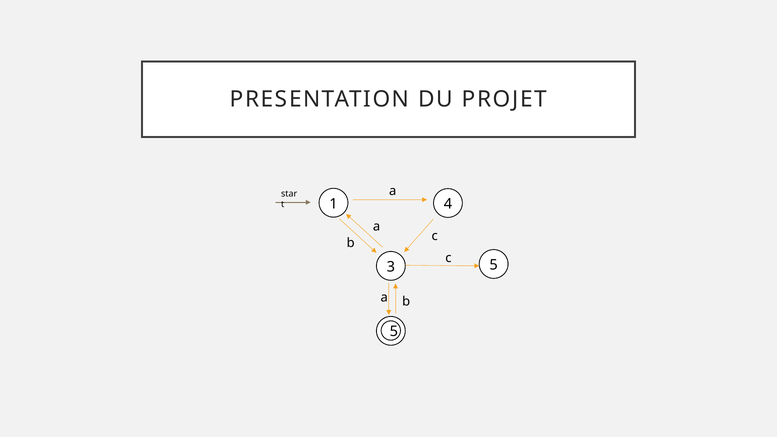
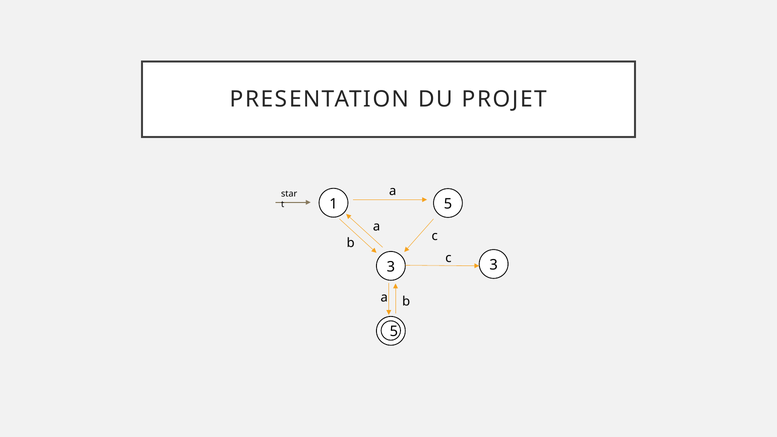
1 4: 4 -> 5 (448, 204)
3 5: 5 -> 3 (494, 265)
